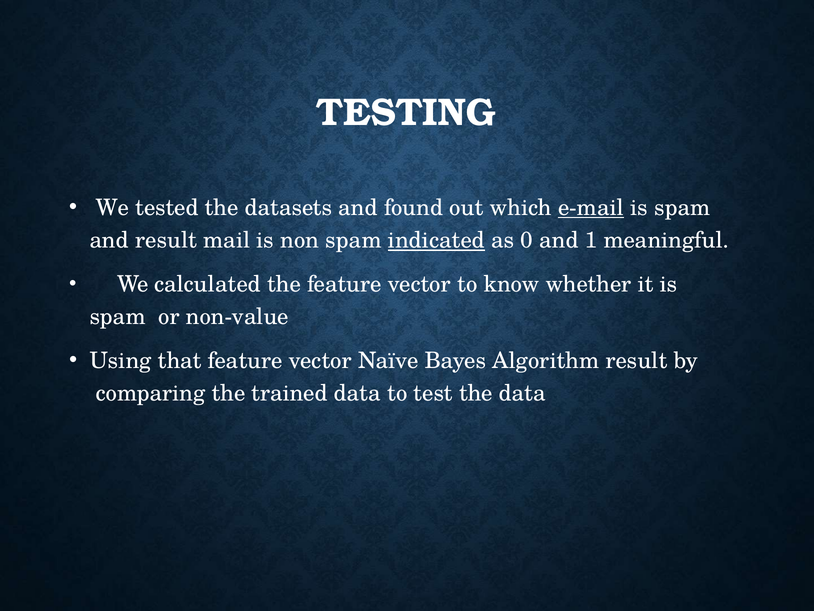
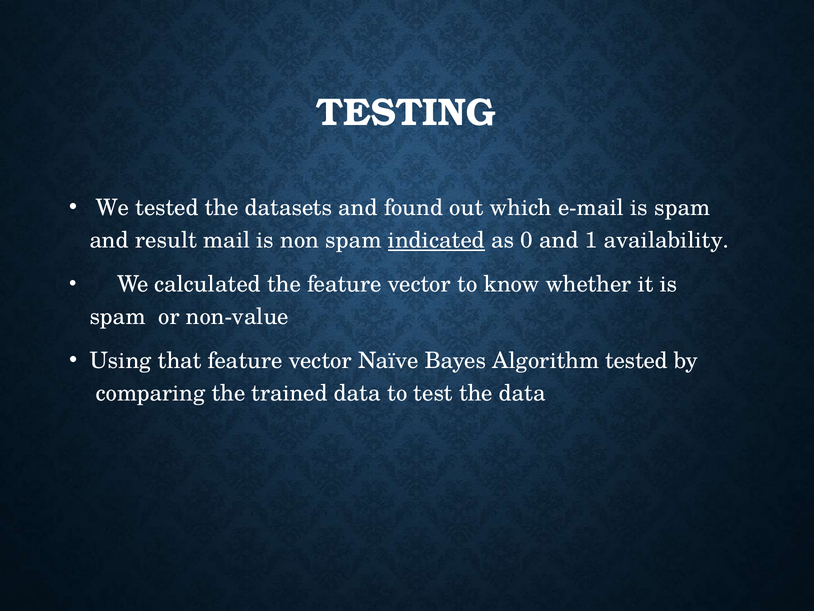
e-mail underline: present -> none (591, 208)
meaningful: meaningful -> availability (666, 240)
Algorithm result: result -> tested (637, 360)
